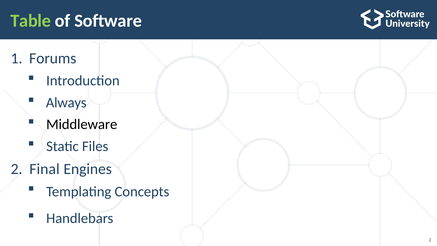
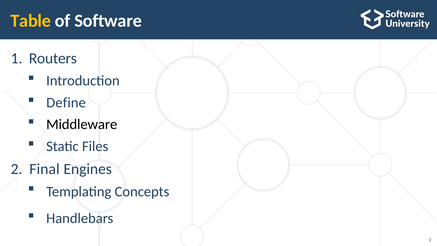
Table colour: light green -> yellow (31, 21)
Forums: Forums -> Routers (53, 58)
Always: Always -> Define (66, 103)
